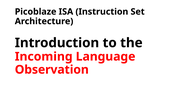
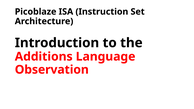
Incoming: Incoming -> Additions (44, 57)
